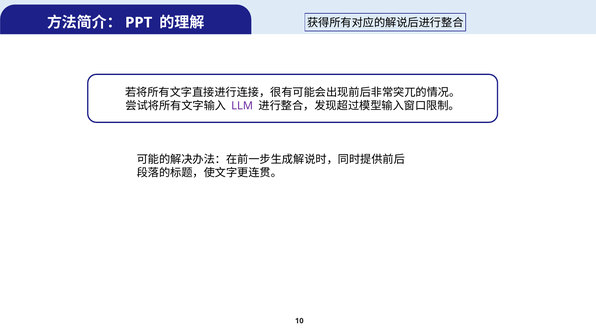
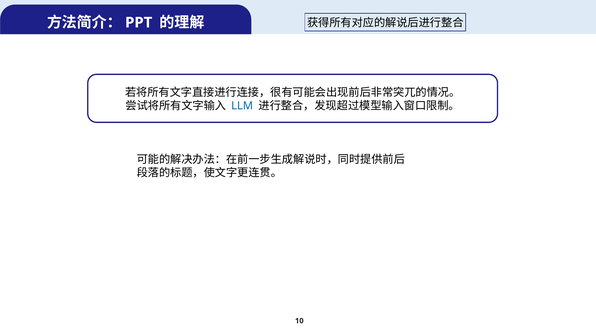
LLM colour: purple -> blue (242, 106)
